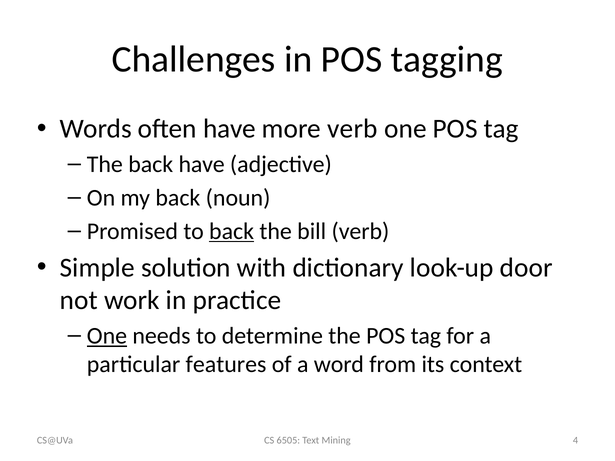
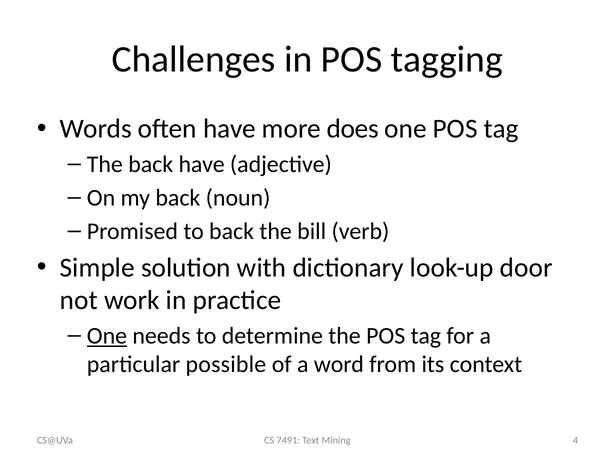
more verb: verb -> does (353, 129)
back underline: present -> none (232, 231)
features: features -> possible (226, 365)
6505: 6505 -> 7491 (288, 440)
